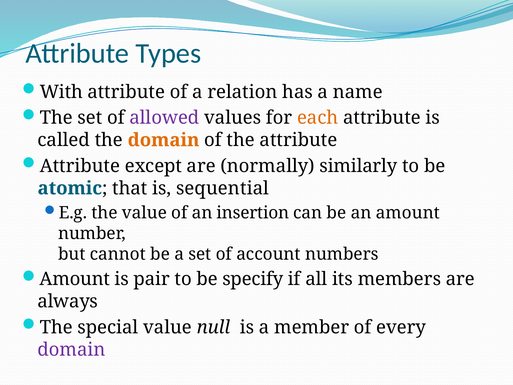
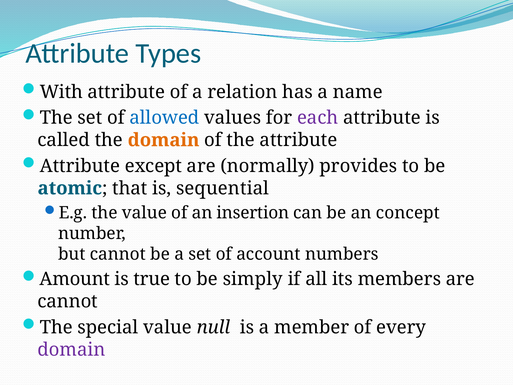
allowed colour: purple -> blue (164, 118)
each colour: orange -> purple (318, 118)
similarly: similarly -> provides (358, 166)
an amount: amount -> concept (408, 213)
pair: pair -> true (152, 279)
specify: specify -> simply (253, 279)
always: always -> cannot (68, 301)
